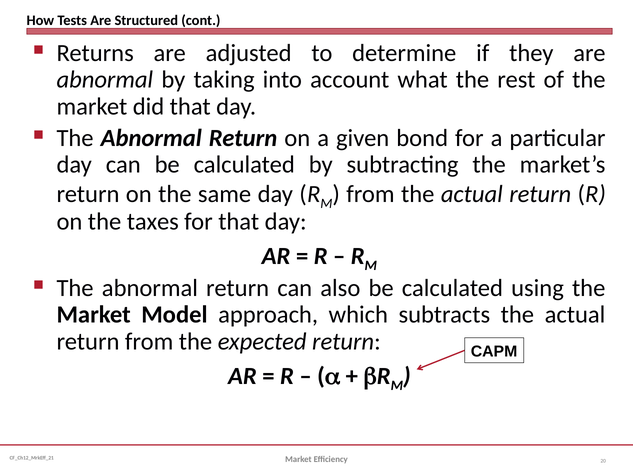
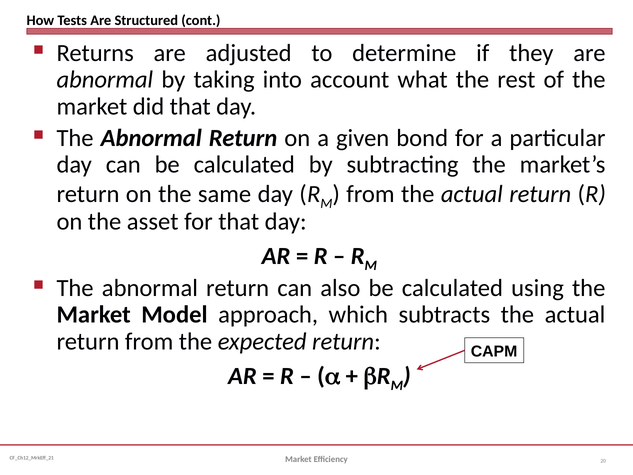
taxes: taxes -> asset (153, 221)
